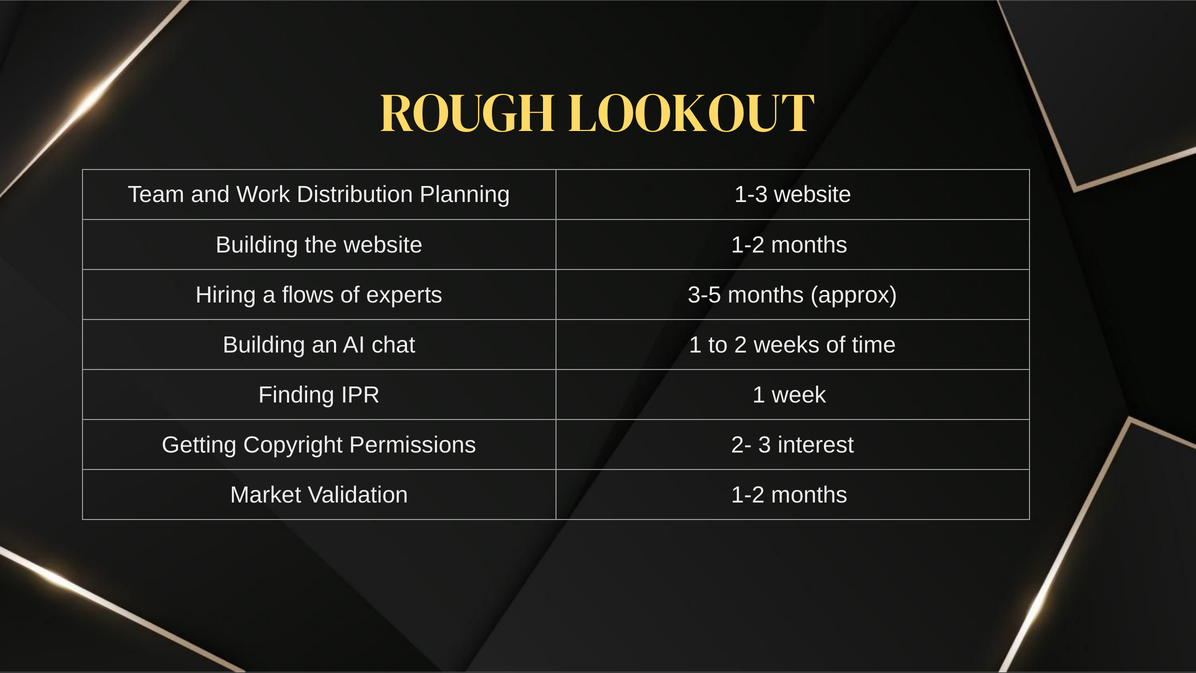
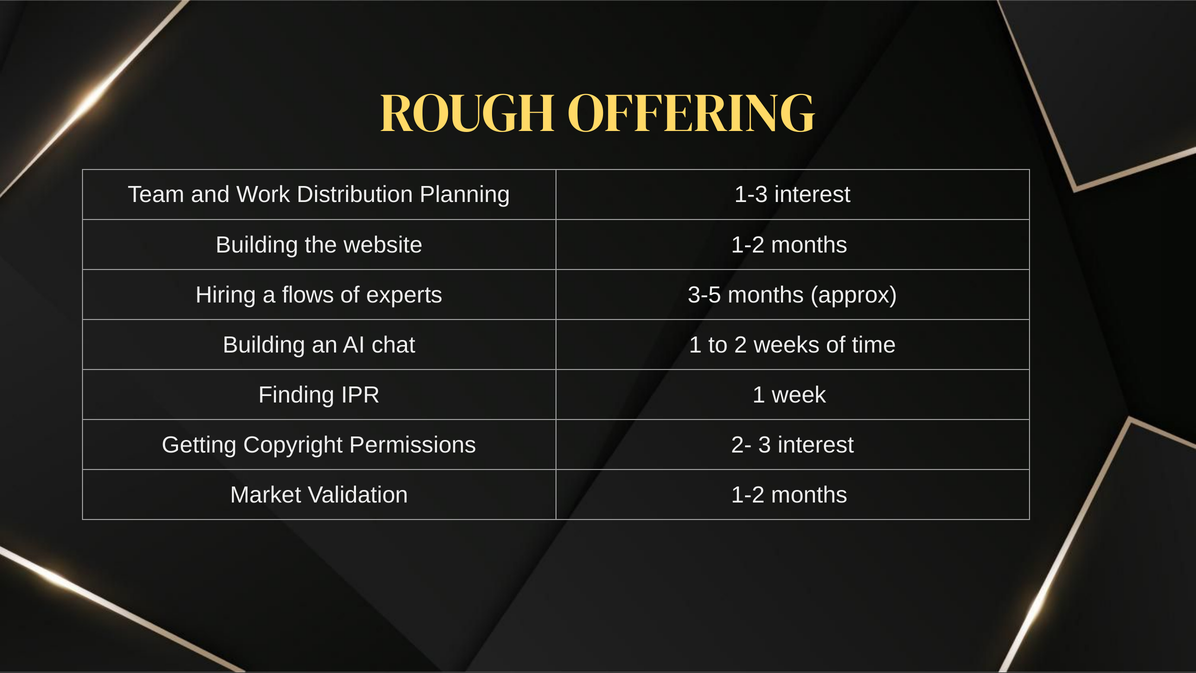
LOOKOUT: LOOKOUT -> OFFERING (692, 113)
1-3 website: website -> interest (812, 195)
